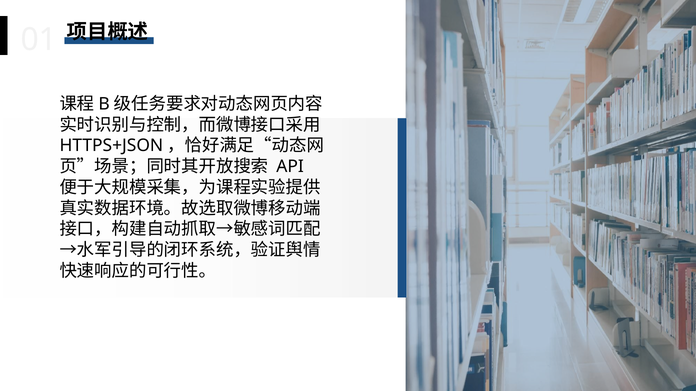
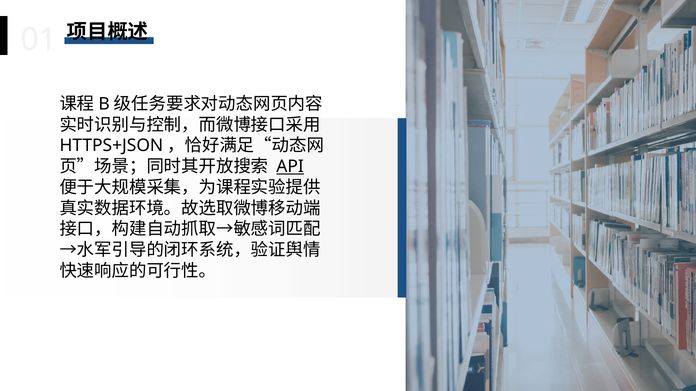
API underline: none -> present (290, 167)
